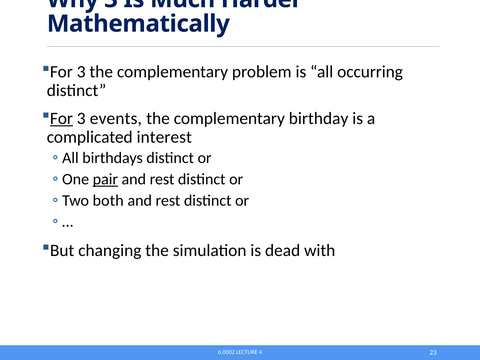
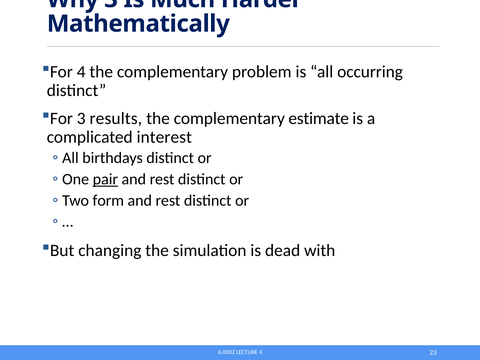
3: 3 -> 4 (81, 72)
For underline: present -> none (61, 118)
events: events -> results (116, 118)
birthday: birthday -> estimate (319, 118)
both: both -> form (108, 200)
